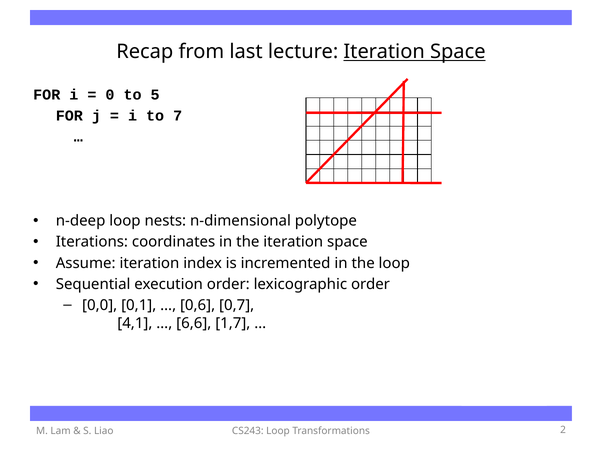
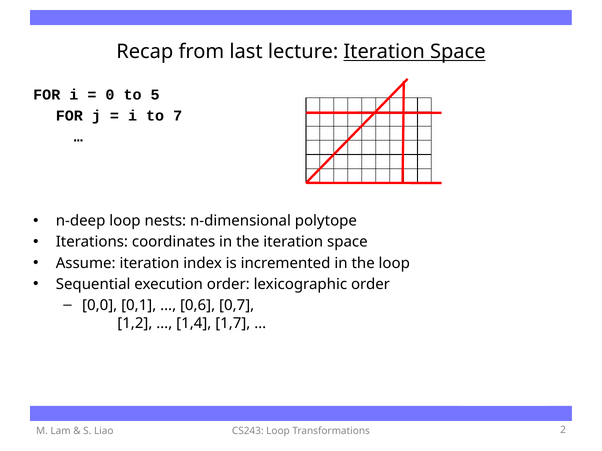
4,1: 4,1 -> 1,2 (135, 324)
6,6: 6,6 -> 1,4 (194, 324)
